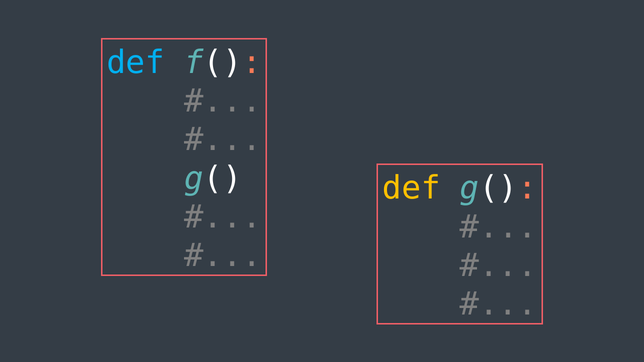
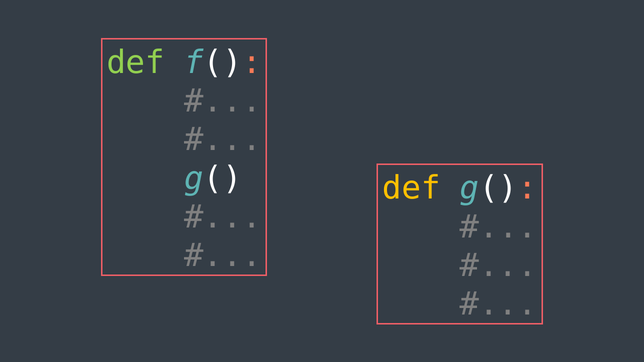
def colour: light blue -> light green (136, 63)
